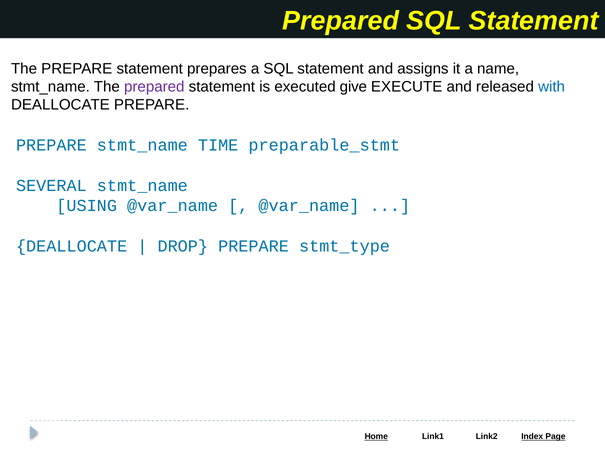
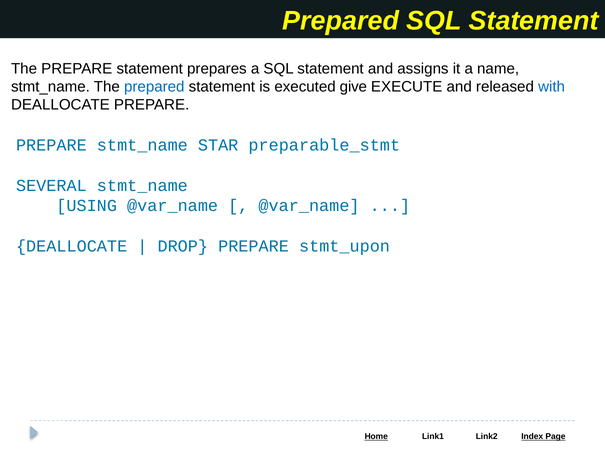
prepared colour: purple -> blue (154, 87)
TIME: TIME -> STAR (218, 145)
stmt_type: stmt_type -> stmt_upon (345, 246)
